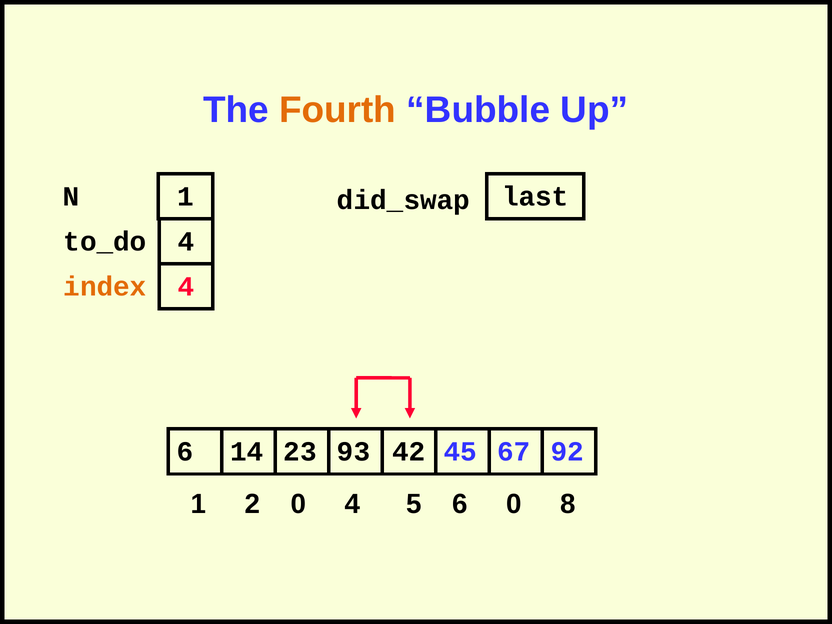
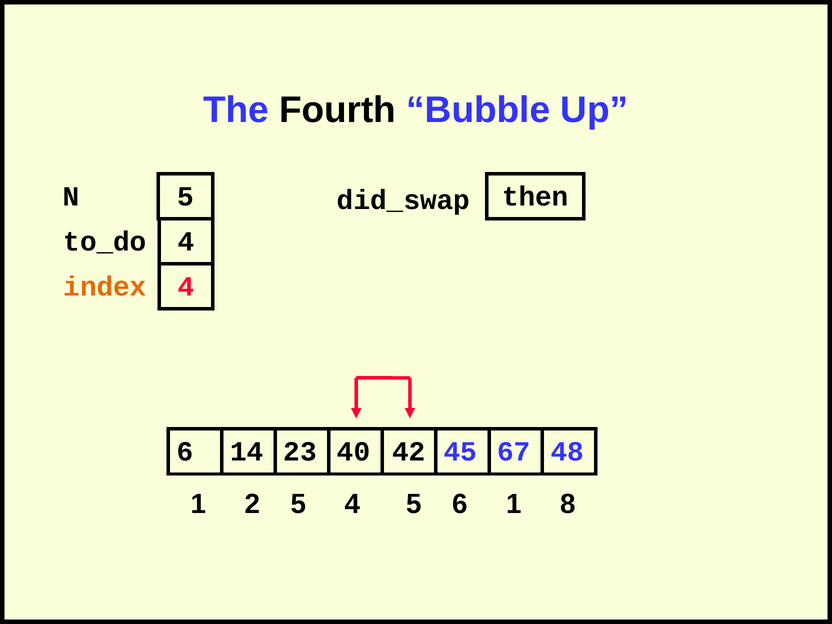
Fourth colour: orange -> black (338, 110)
N 1: 1 -> 5 (185, 196)
last: last -> then (535, 196)
93: 93 -> 40 (354, 452)
92: 92 -> 48 (567, 452)
2 0: 0 -> 5 (298, 504)
6 0: 0 -> 1 (514, 504)
